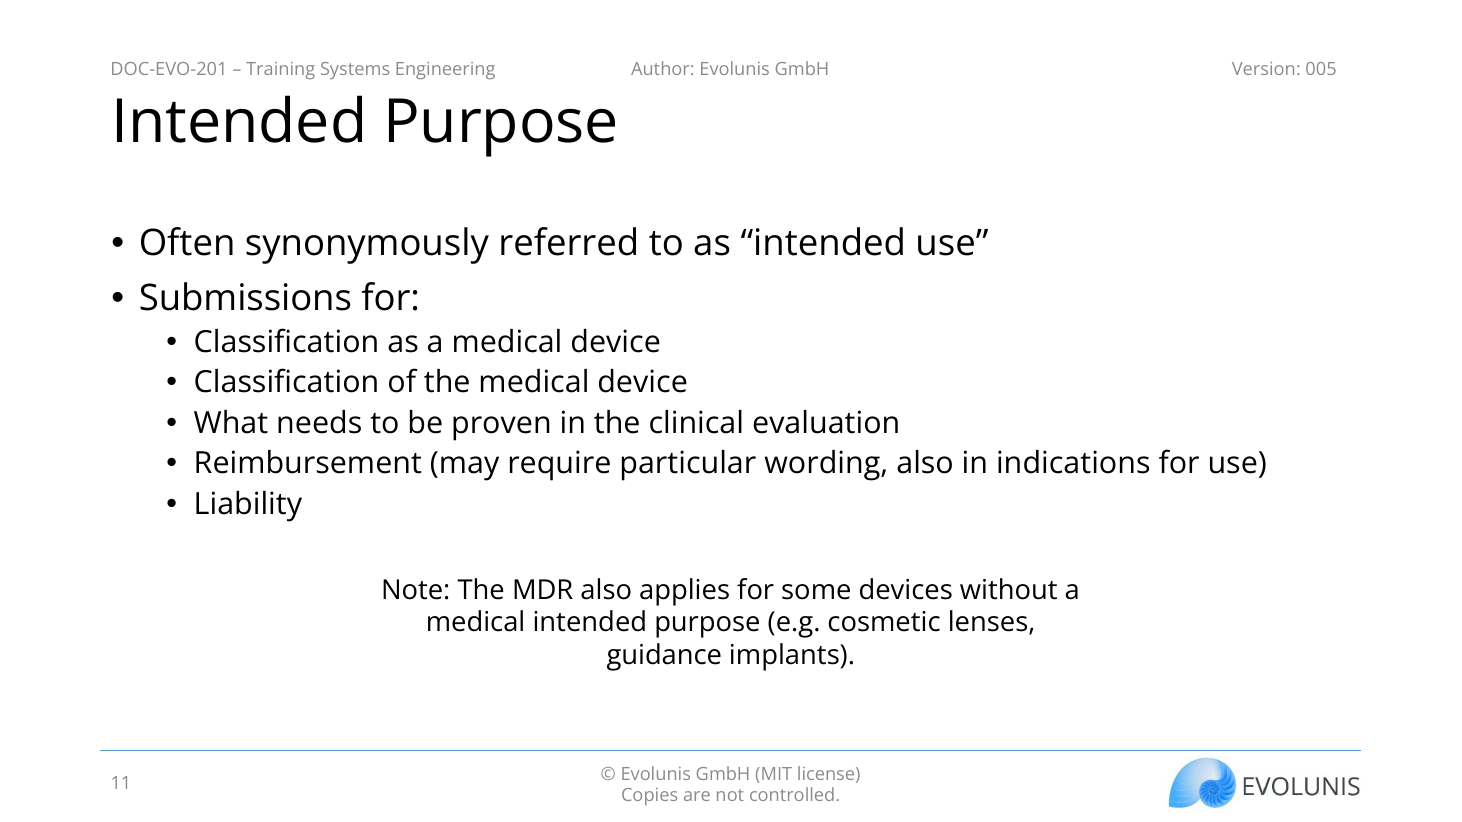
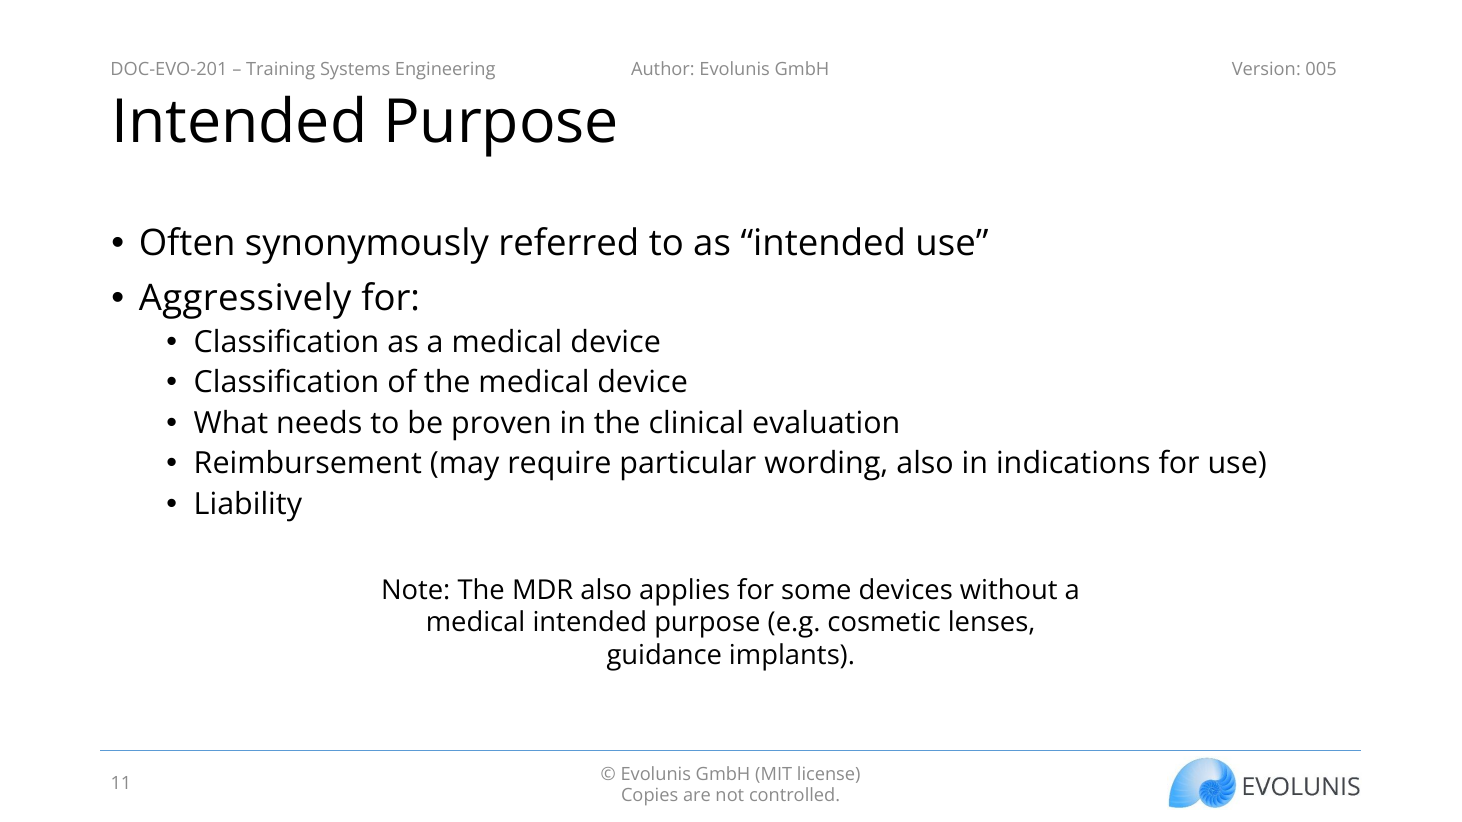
Submissions: Submissions -> Aggressively (245, 299)
